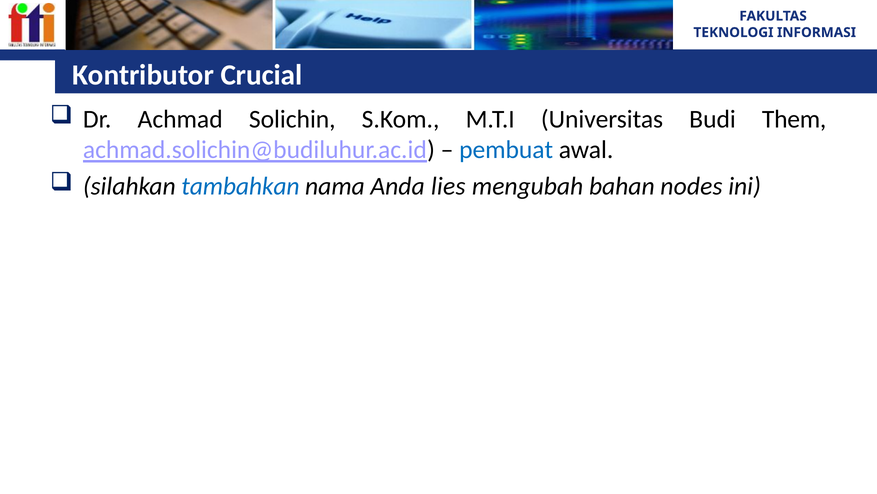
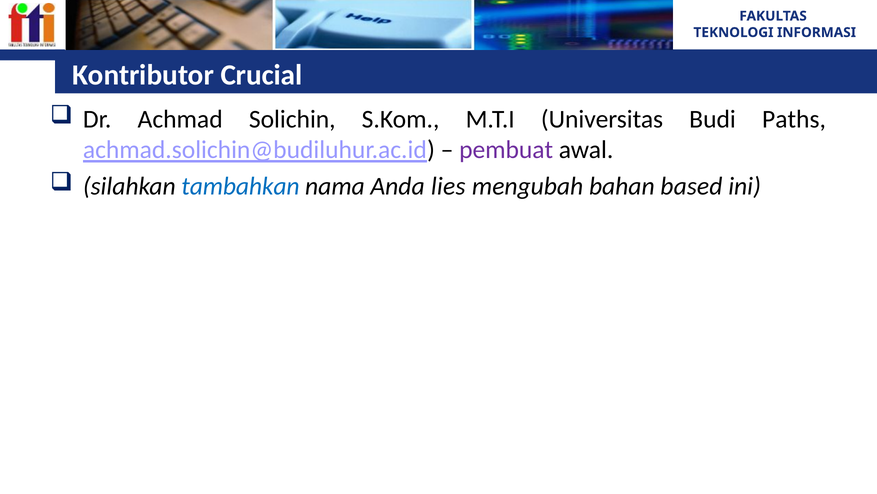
Them: Them -> Paths (794, 119)
pembuat colour: blue -> purple (506, 150)
nodes: nodes -> based (691, 186)
